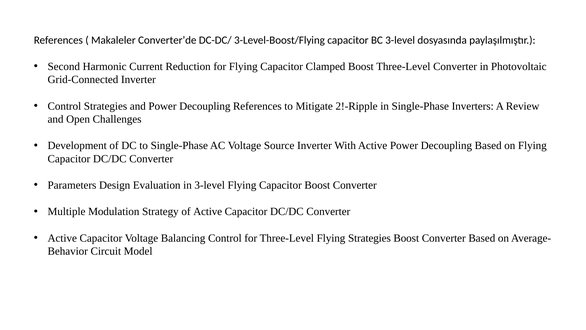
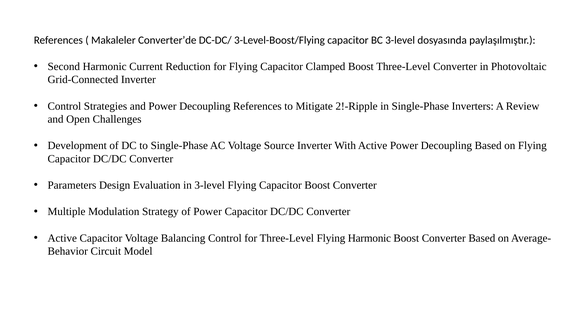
of Active: Active -> Power (208, 211)
Flying Strategies: Strategies -> Harmonic (369, 238)
